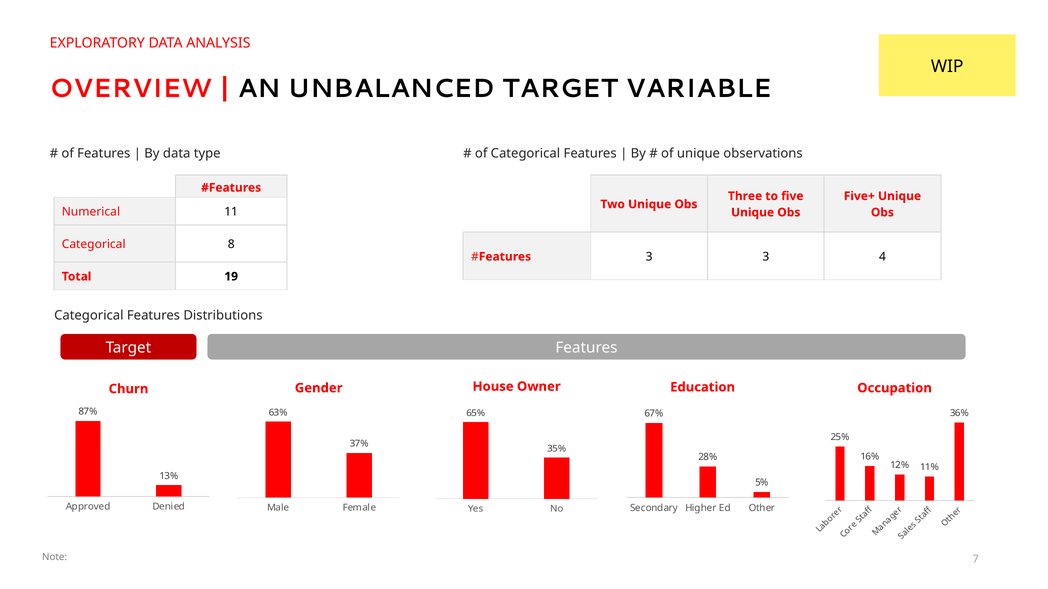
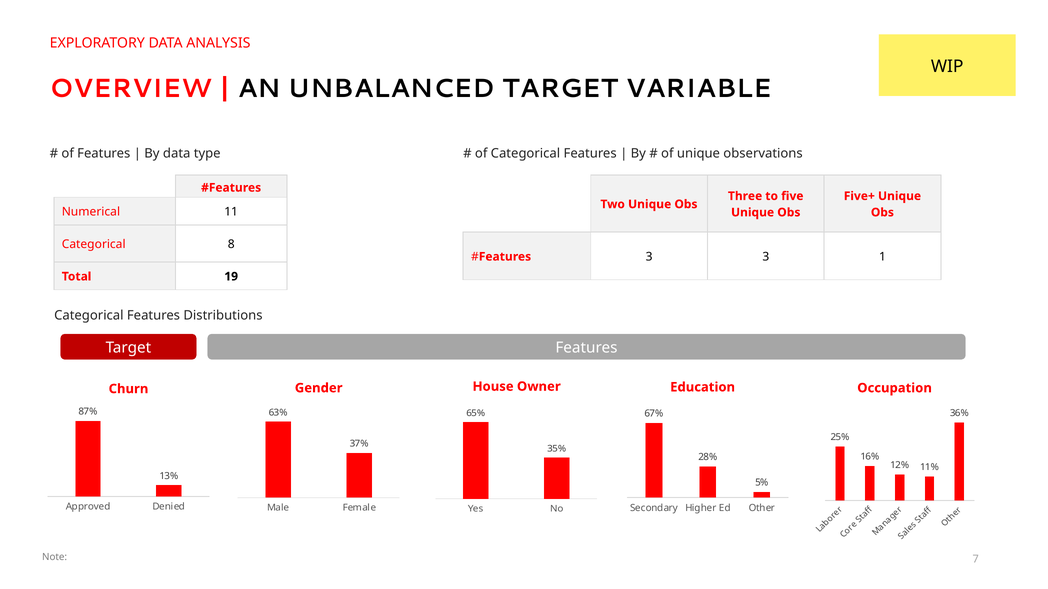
4: 4 -> 1 (883, 257)
